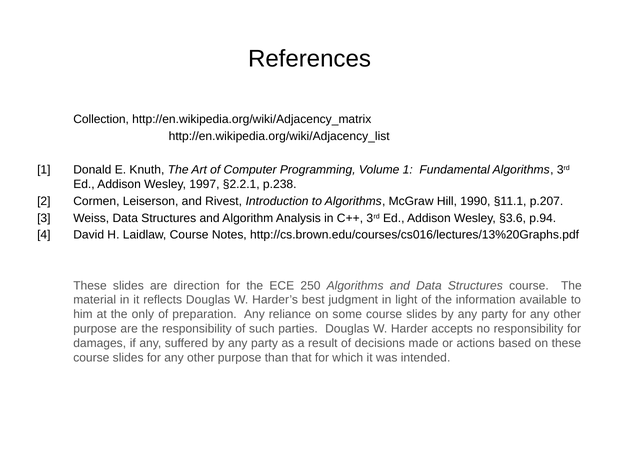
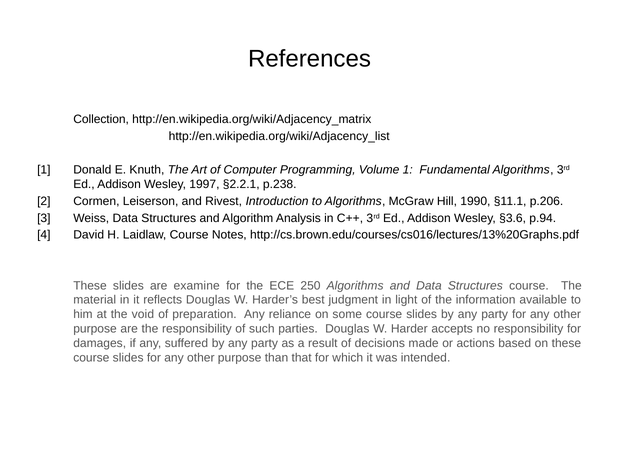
p.207: p.207 -> p.206 (547, 201)
direction: direction -> examine (197, 286)
only: only -> void (143, 315)
